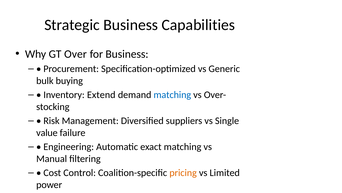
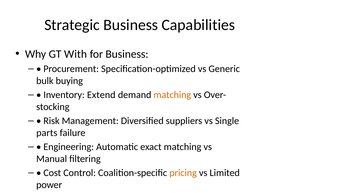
Over: Over -> With (76, 54)
matching colour: blue -> orange (172, 95)
value: value -> parts (47, 132)
